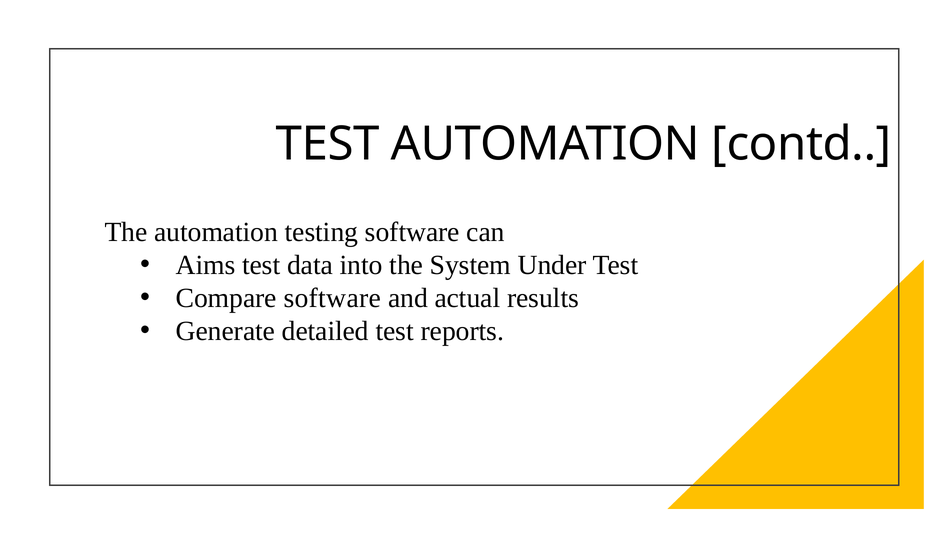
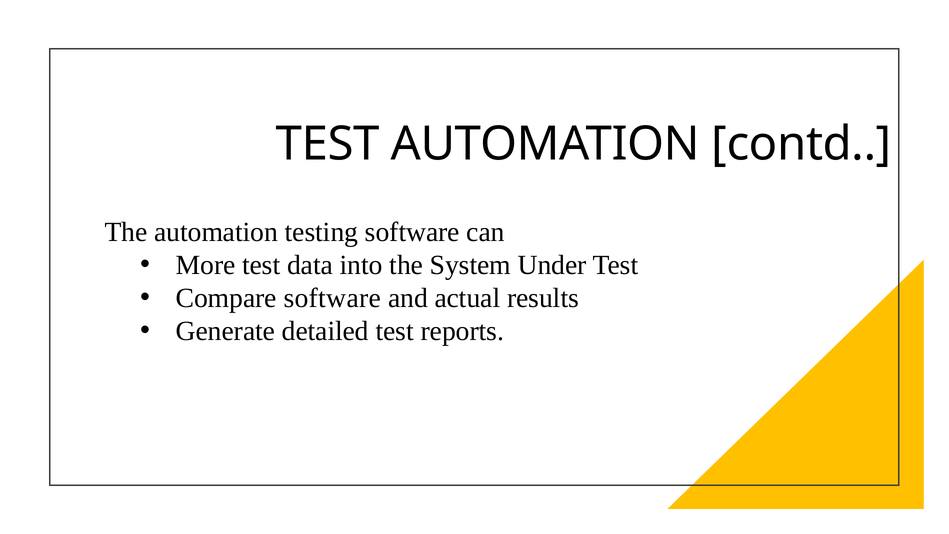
Aims: Aims -> More (206, 265)
